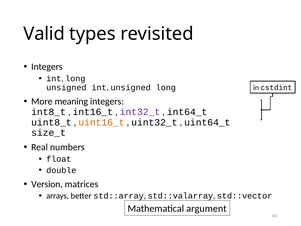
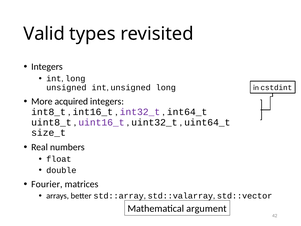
meaning: meaning -> acquired (71, 101)
uint16_t colour: orange -> purple (101, 122)
Version: Version -> Fourier (47, 184)
